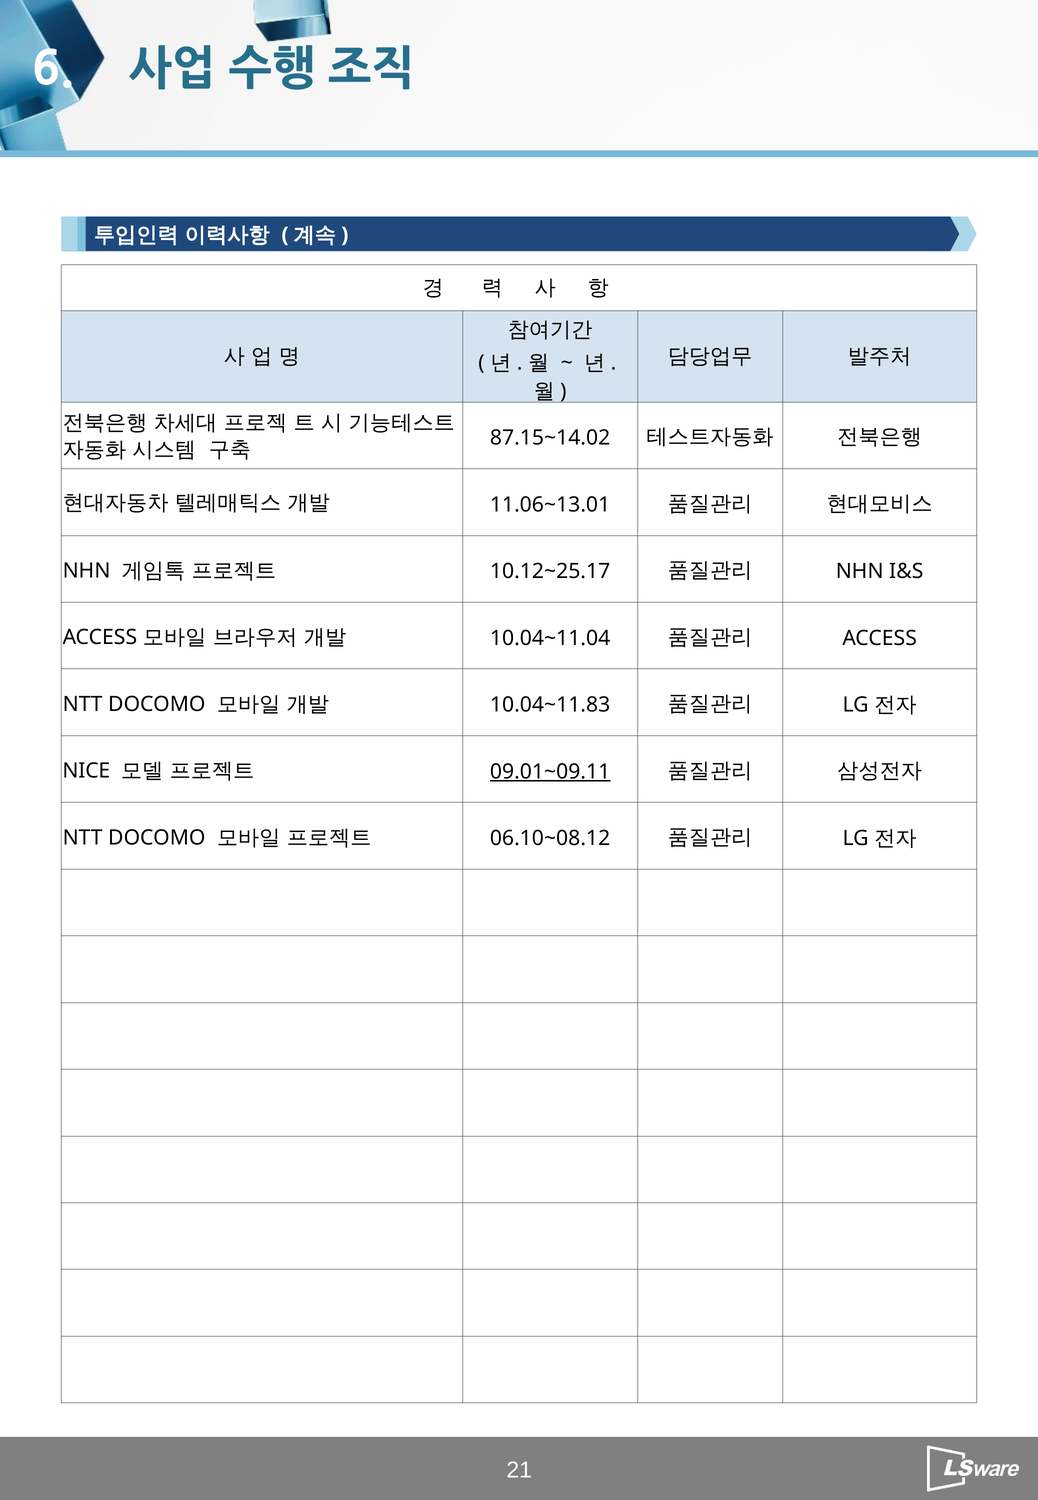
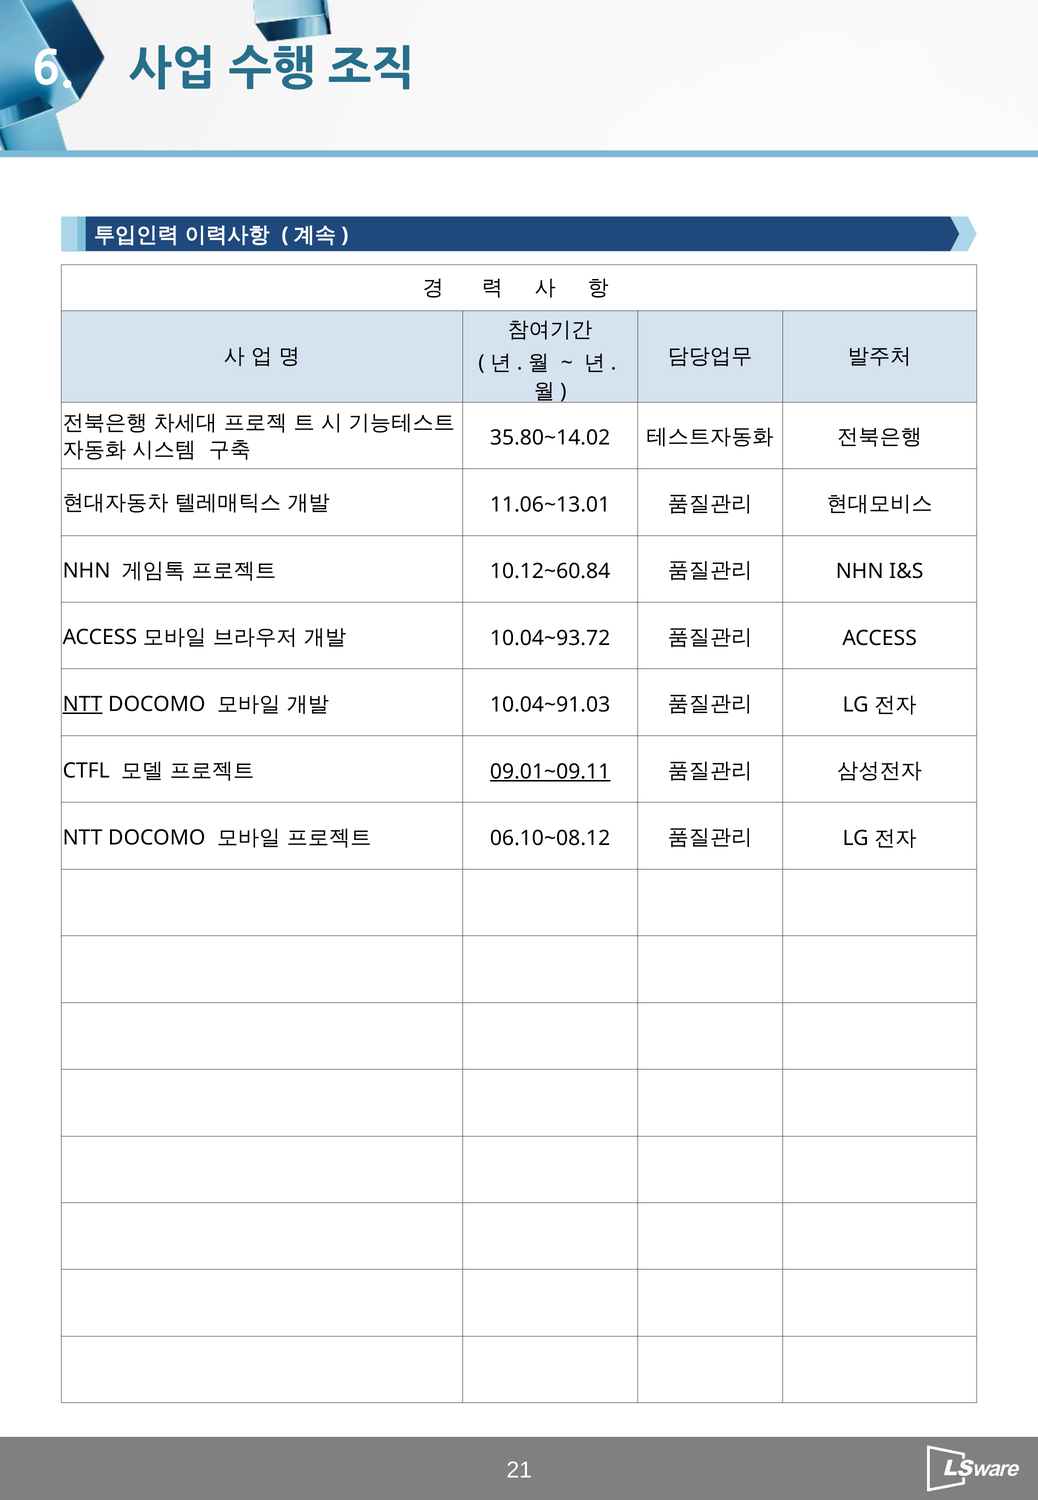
87.15~14.02: 87.15~14.02 -> 35.80~14.02 (550, 438)
10.12~25.17: 10.12~25.17 -> 10.12~60.84 (550, 571)
10.04~11.04: 10.04~11.04 -> 10.04~93.72 (550, 638)
NTT underline: none -> present (83, 704)
10.04~11.83: 10.04~11.83 -> 10.04~91.03 (550, 705)
NICE: NICE -> CTFL (86, 771)
